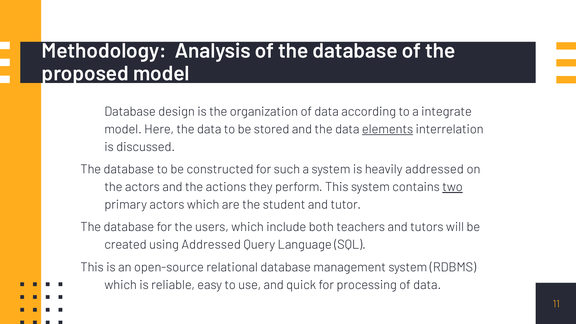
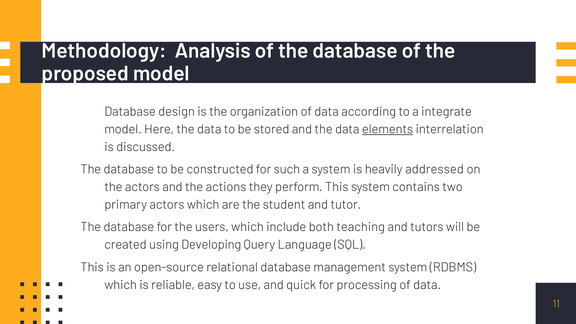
two underline: present -> none (453, 187)
teachers: teachers -> teaching (361, 227)
using Addressed: Addressed -> Developing (211, 245)
